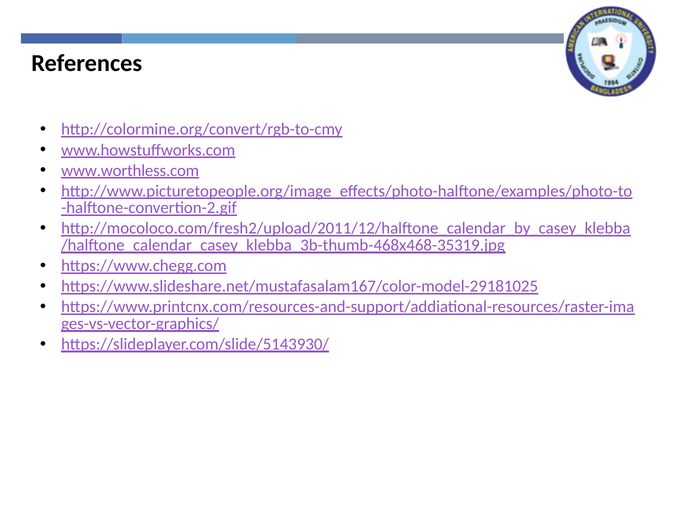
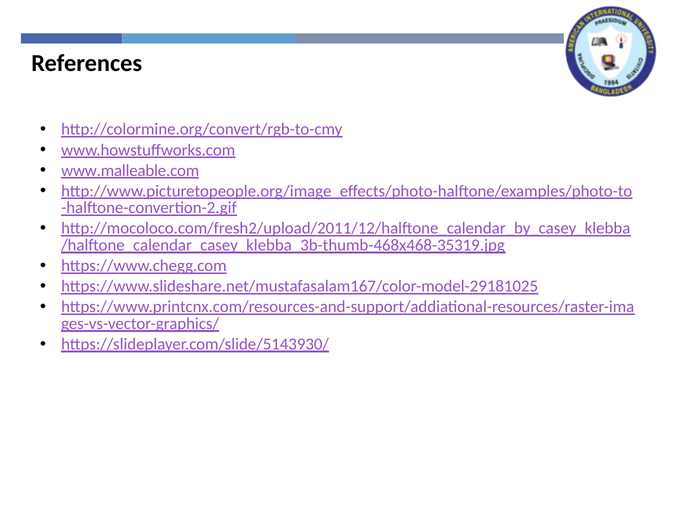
www.worthless.com: www.worthless.com -> www.malleable.com (130, 171)
